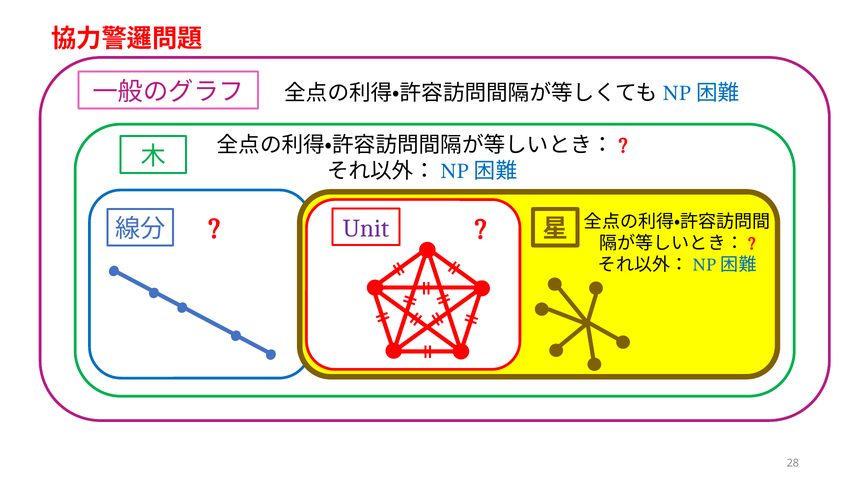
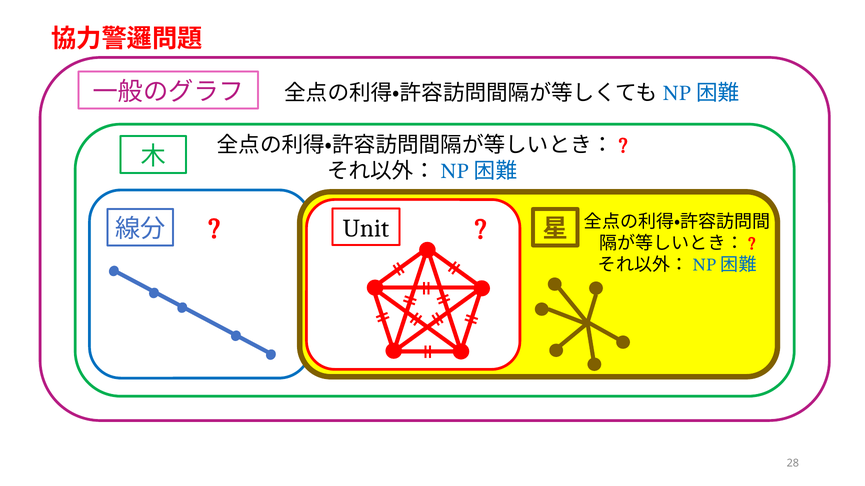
Unit colour: purple -> black (366, 229)
